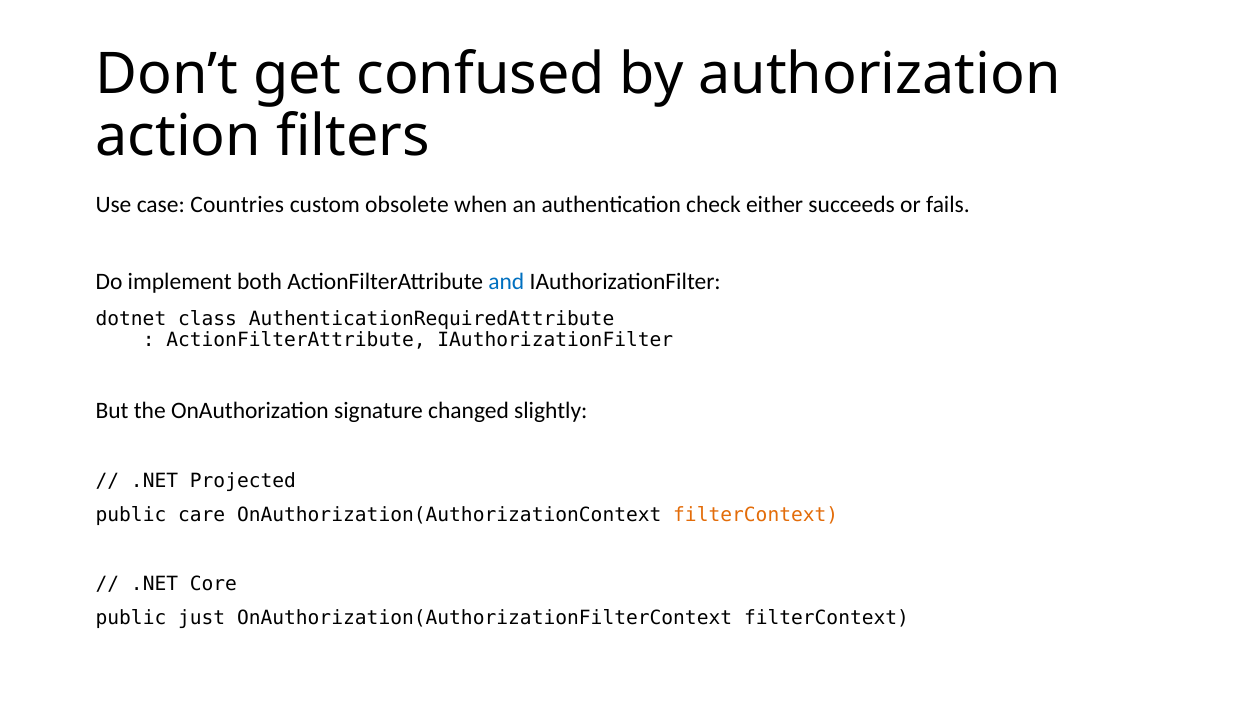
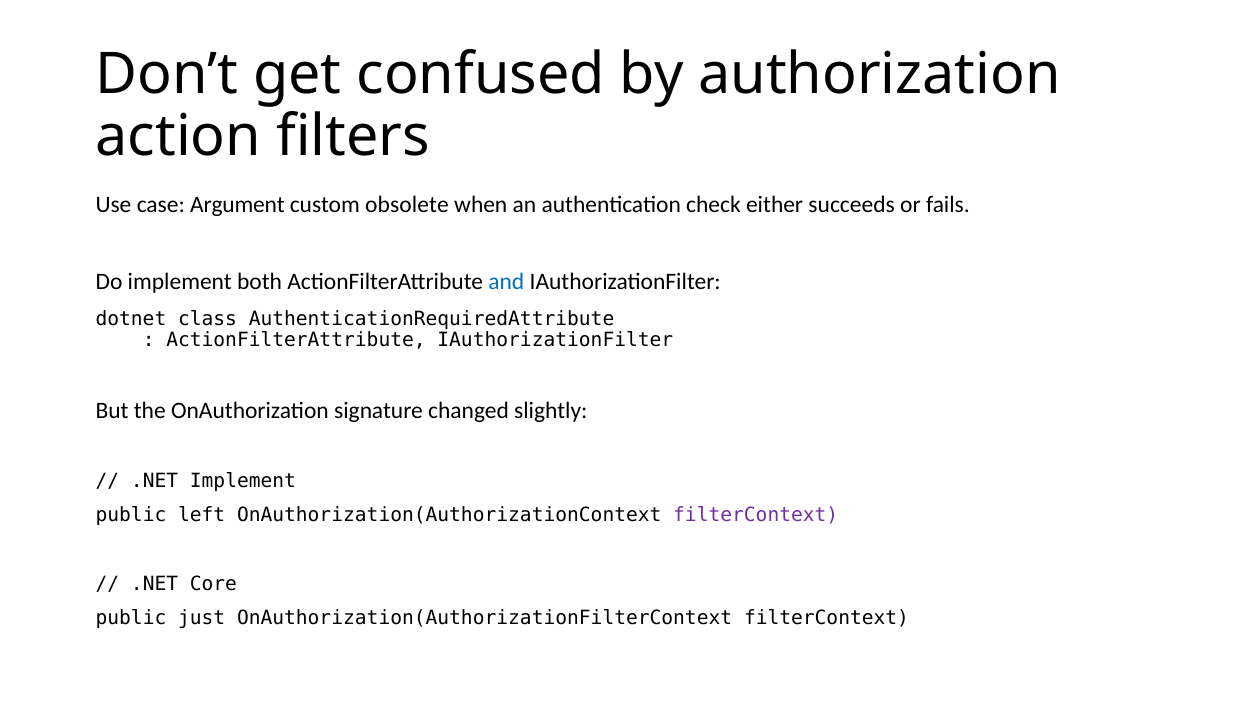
Countries: Countries -> Argument (237, 205)
.NET Projected: Projected -> Implement (243, 481)
care: care -> left (202, 515)
filterContext colour: orange -> purple (756, 515)
